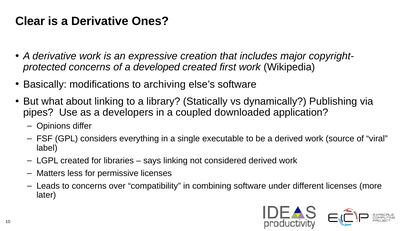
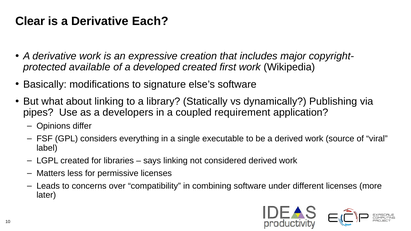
Ones: Ones -> Each (150, 21)
concerns: concerns -> available (90, 67)
archiving: archiving -> signature (165, 84)
downloaded: downloaded -> requirement (242, 113)
